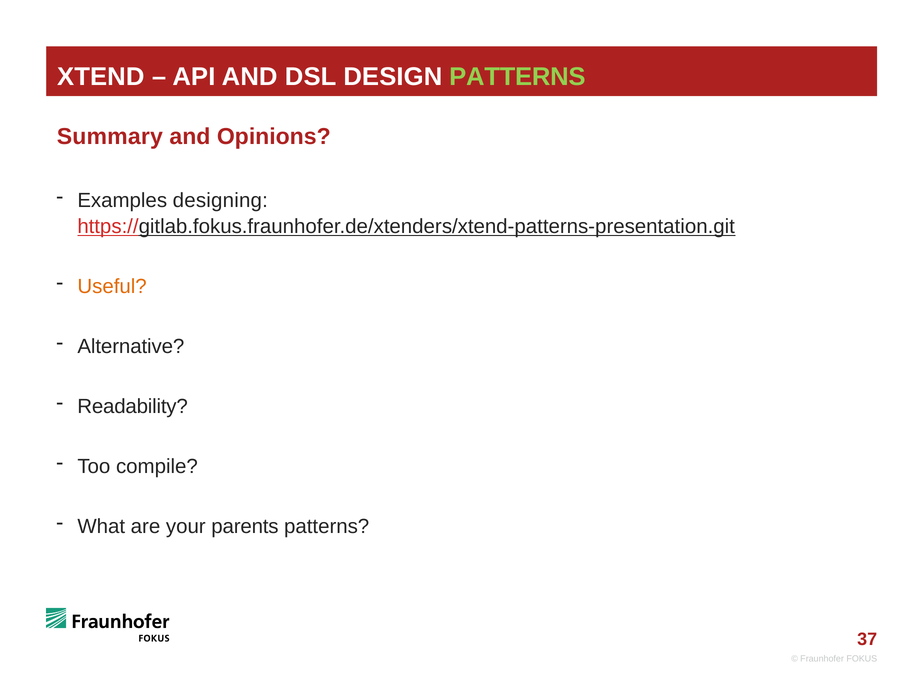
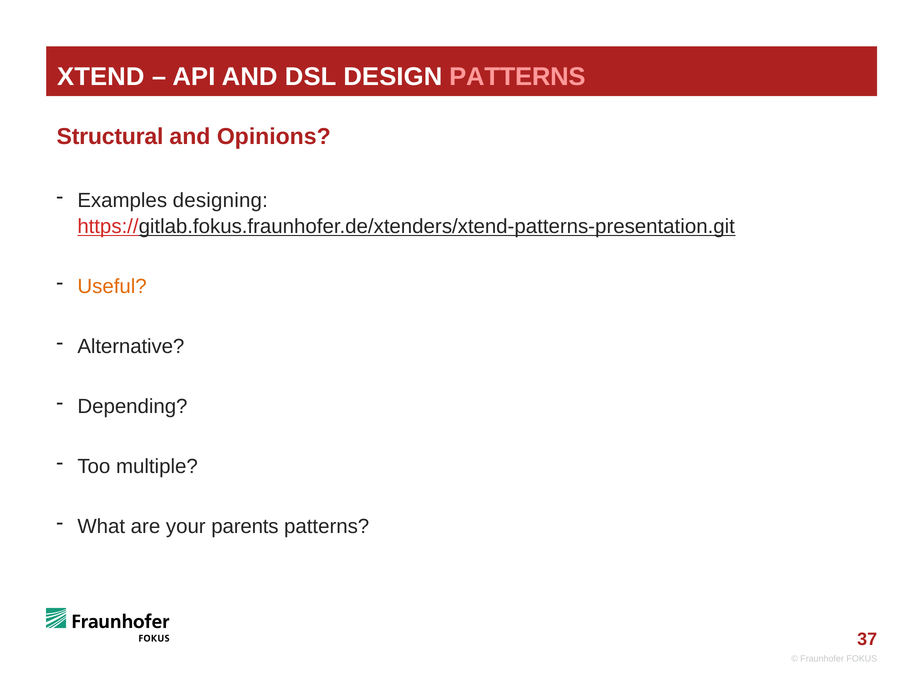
PATTERNS colour: light green -> pink (517, 77)
Summary: Summary -> Structural (110, 137)
Readability: Readability -> Depending (132, 407)
compile: compile -> multiple (157, 467)
